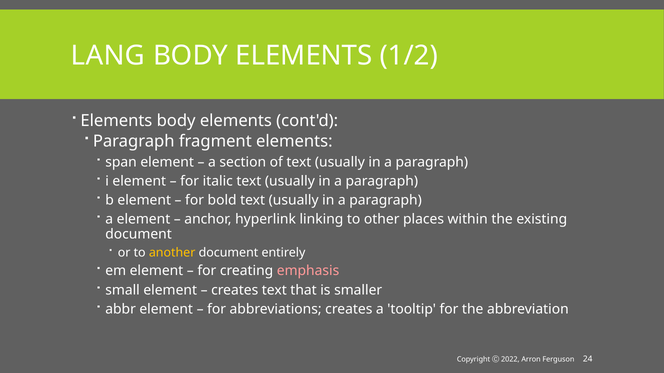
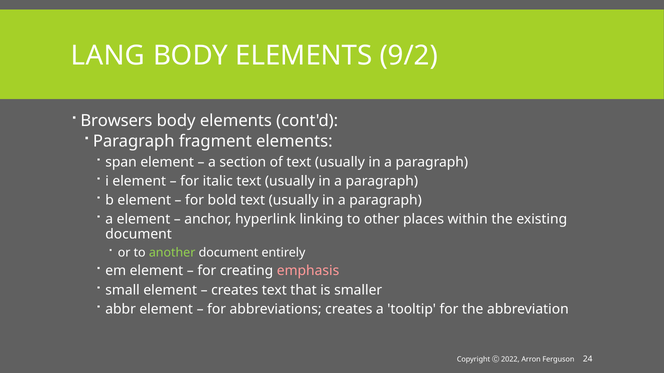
1/2: 1/2 -> 9/2 (409, 56)
Elements: Elements -> Browsers (116, 121)
another colour: yellow -> light green (172, 253)
